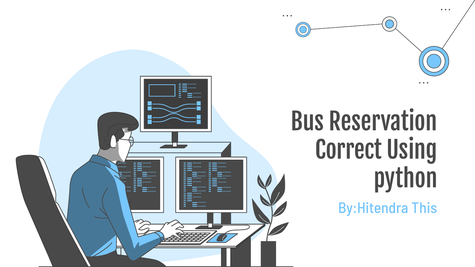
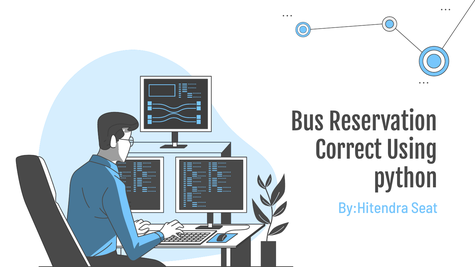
This: This -> Seat (424, 208)
